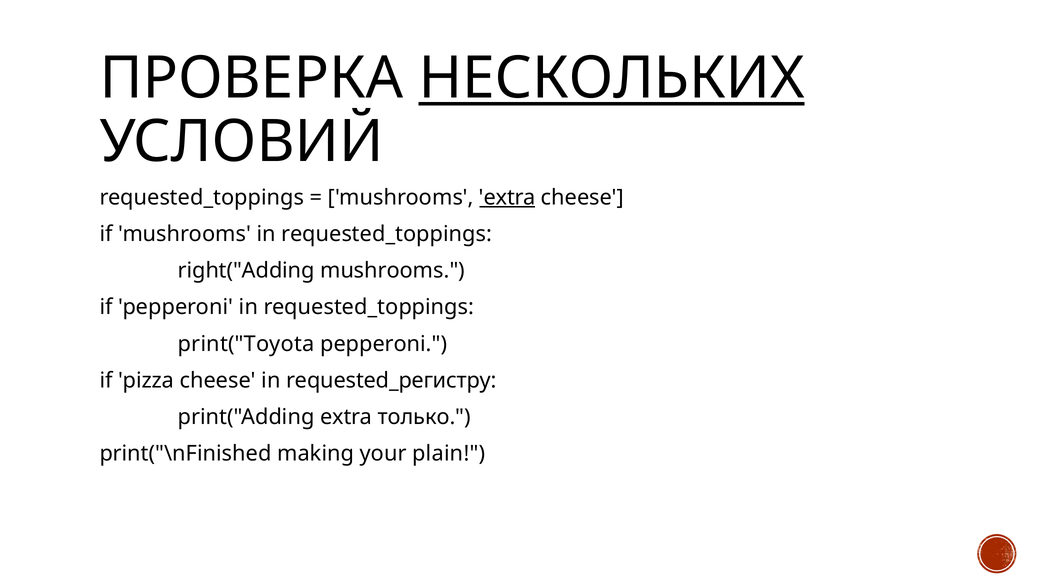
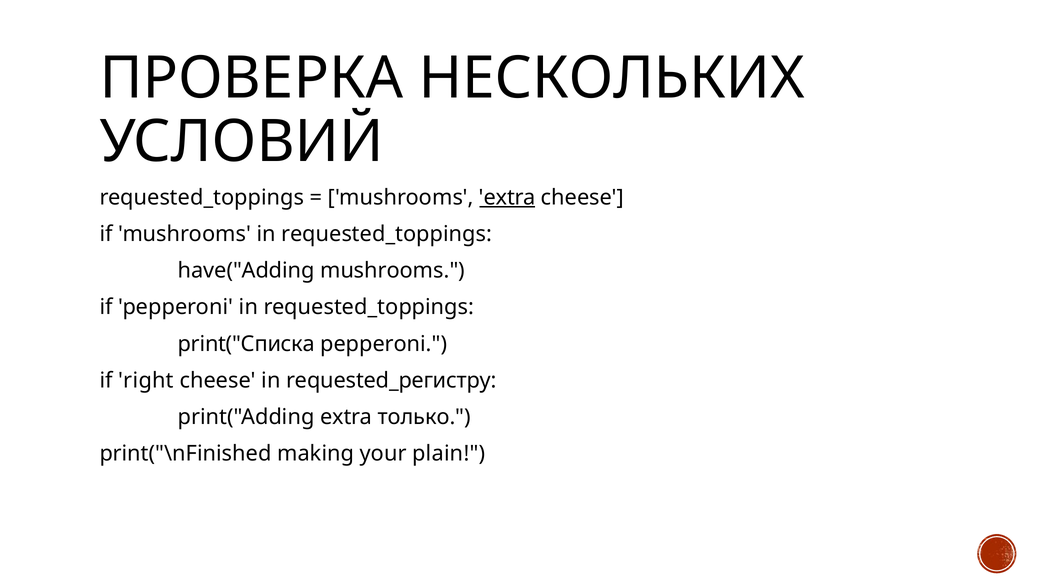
НЕСКОЛЬКИХ underline: present -> none (612, 78)
right("Adding: right("Adding -> have("Adding (246, 271)
print("Toyota: print("Toyota -> print("Списка (246, 344)
pizza: pizza -> right (146, 380)
